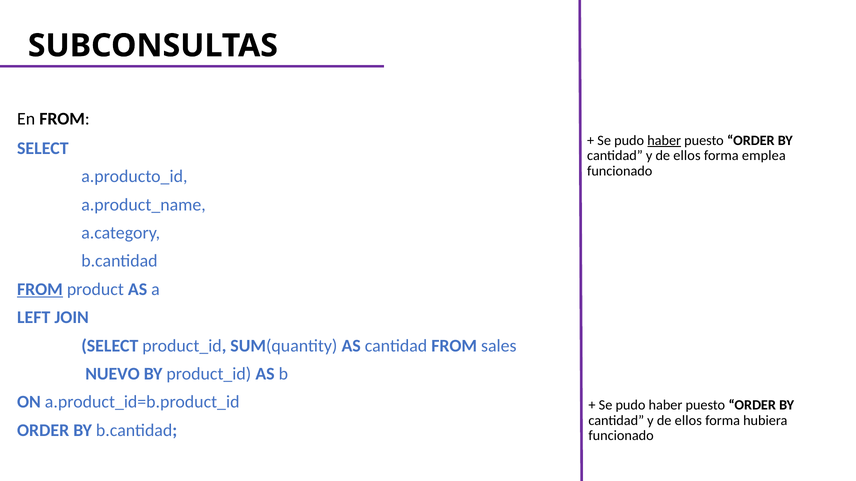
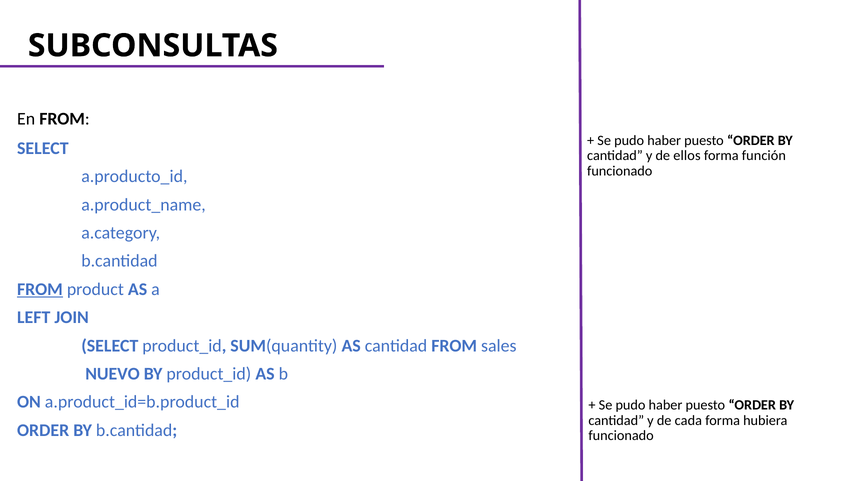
haber underline: present -> none (664, 141)
emplea: emplea -> función (764, 156)
ellos: ellos -> cada (688, 421)
